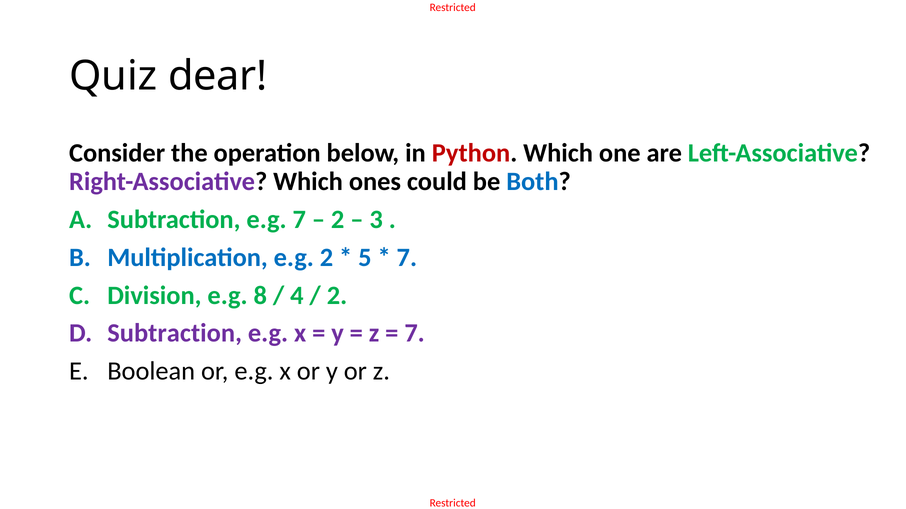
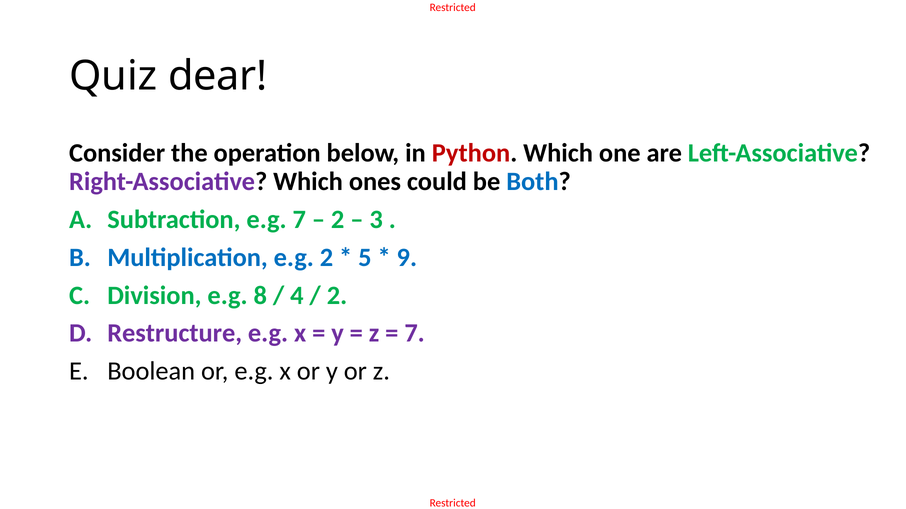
7: 7 -> 9 (407, 258)
Subtraction: Subtraction -> Restructure (175, 334)
